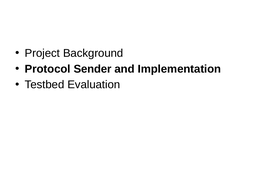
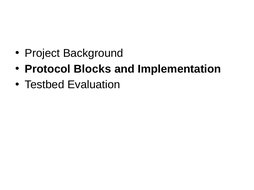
Sender: Sender -> Blocks (92, 69)
